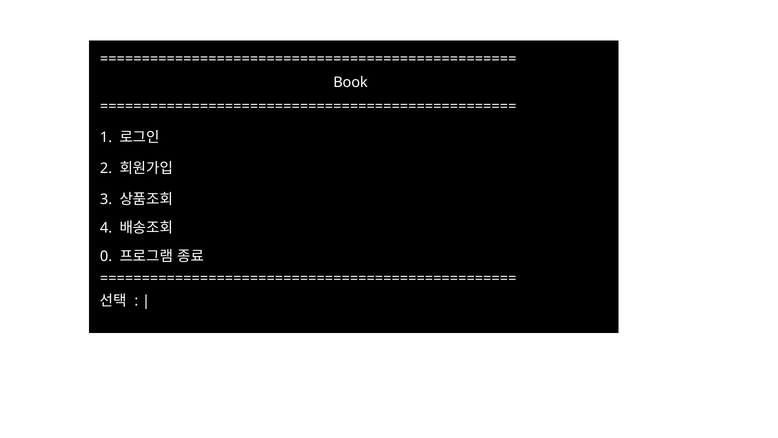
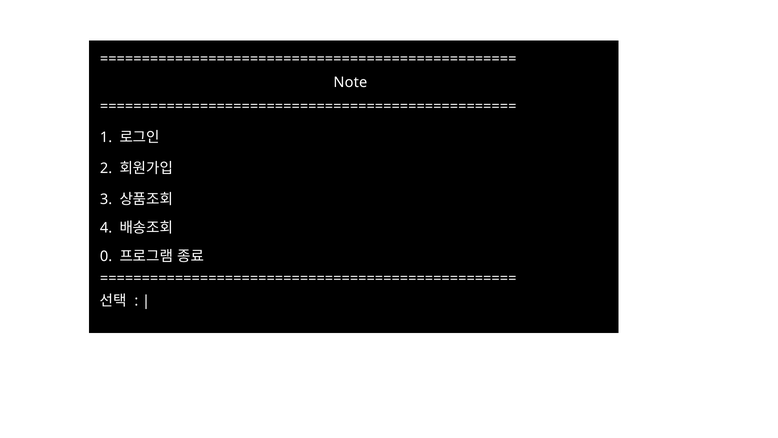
Book: Book -> Note (350, 82)
